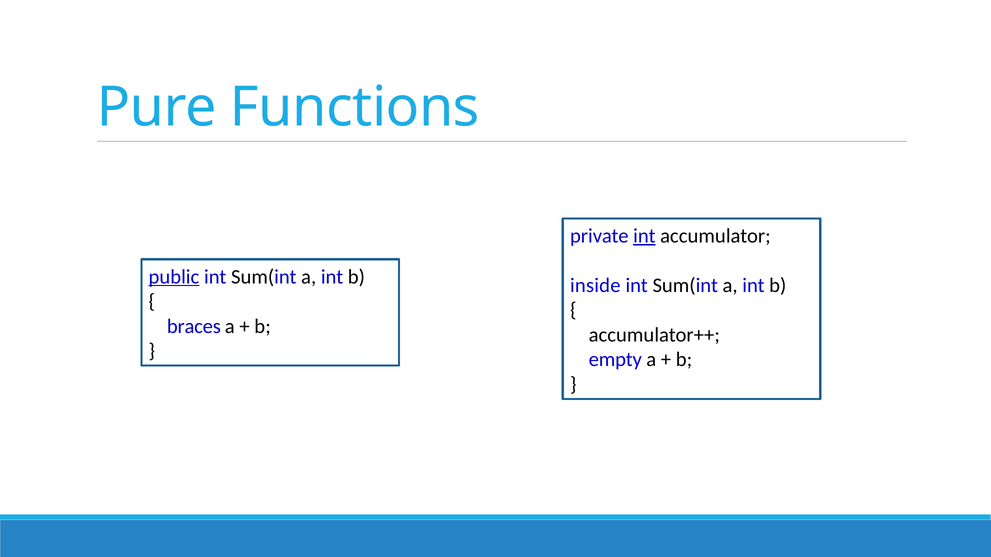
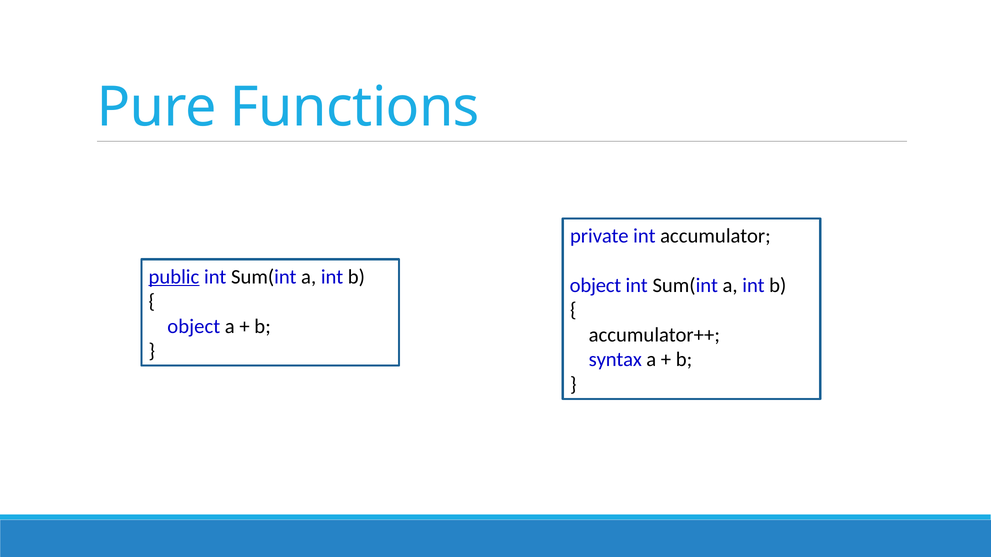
int underline: present -> none (644, 236)
inside: inside -> object (595, 286)
braces: braces -> object (194, 327)
empty: empty -> syntax (615, 360)
